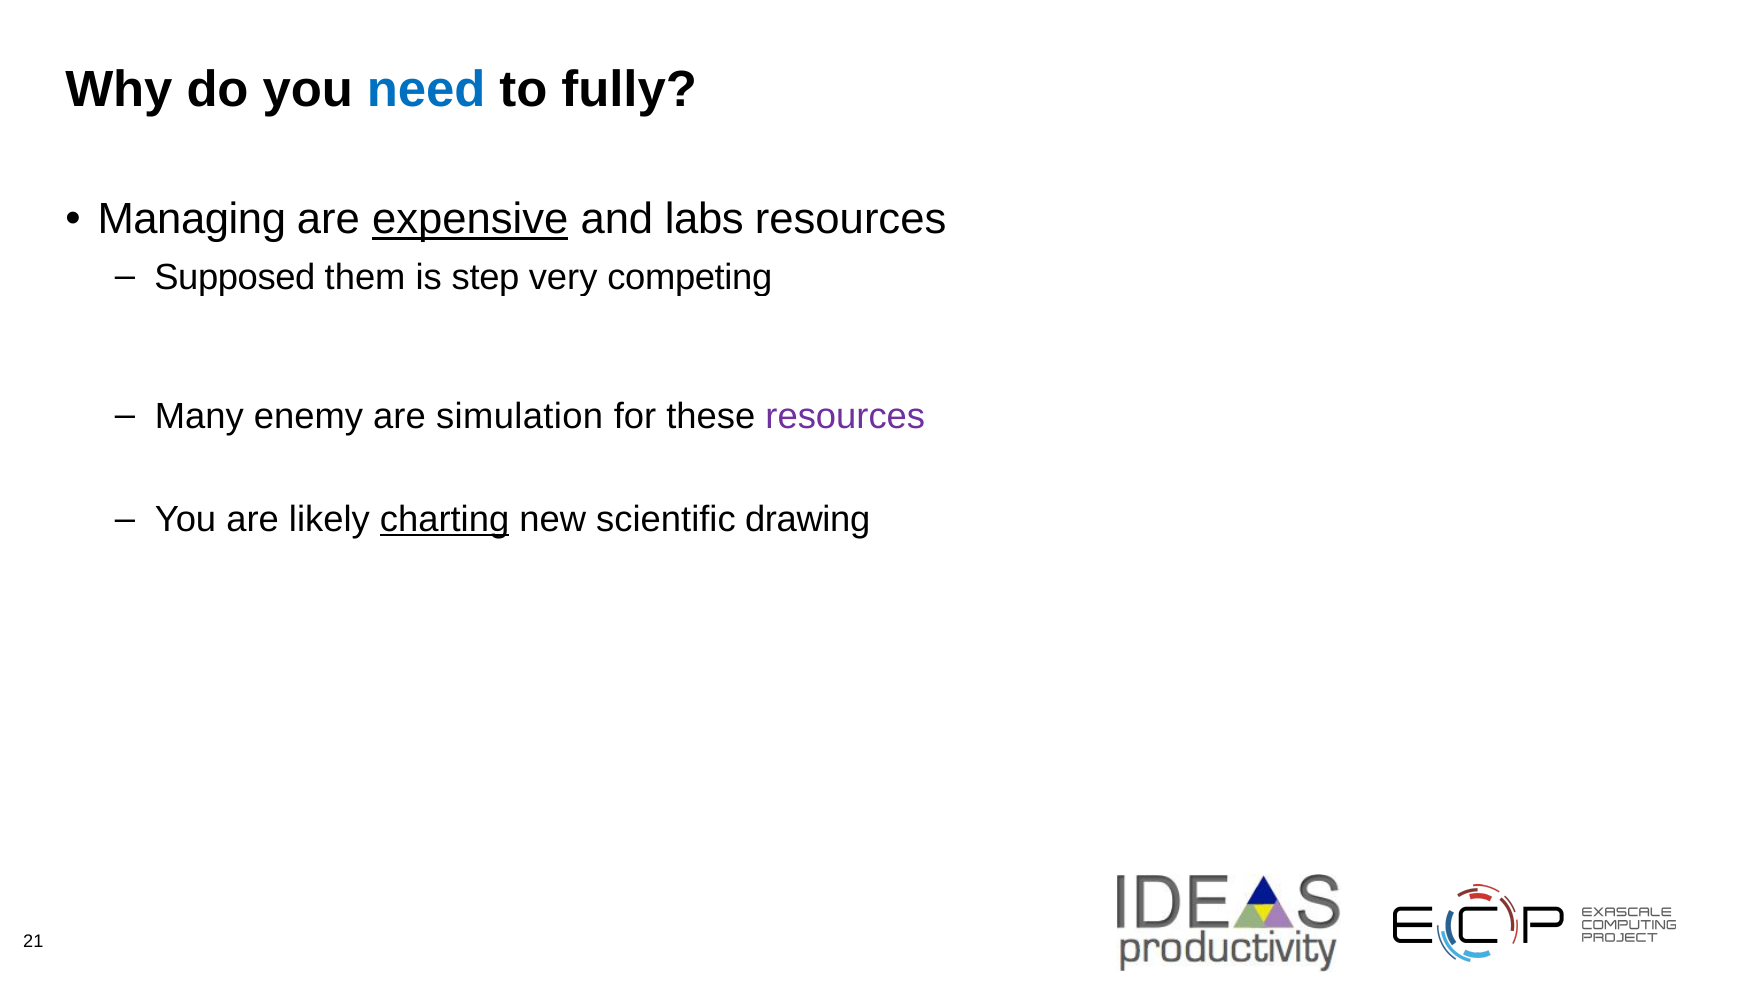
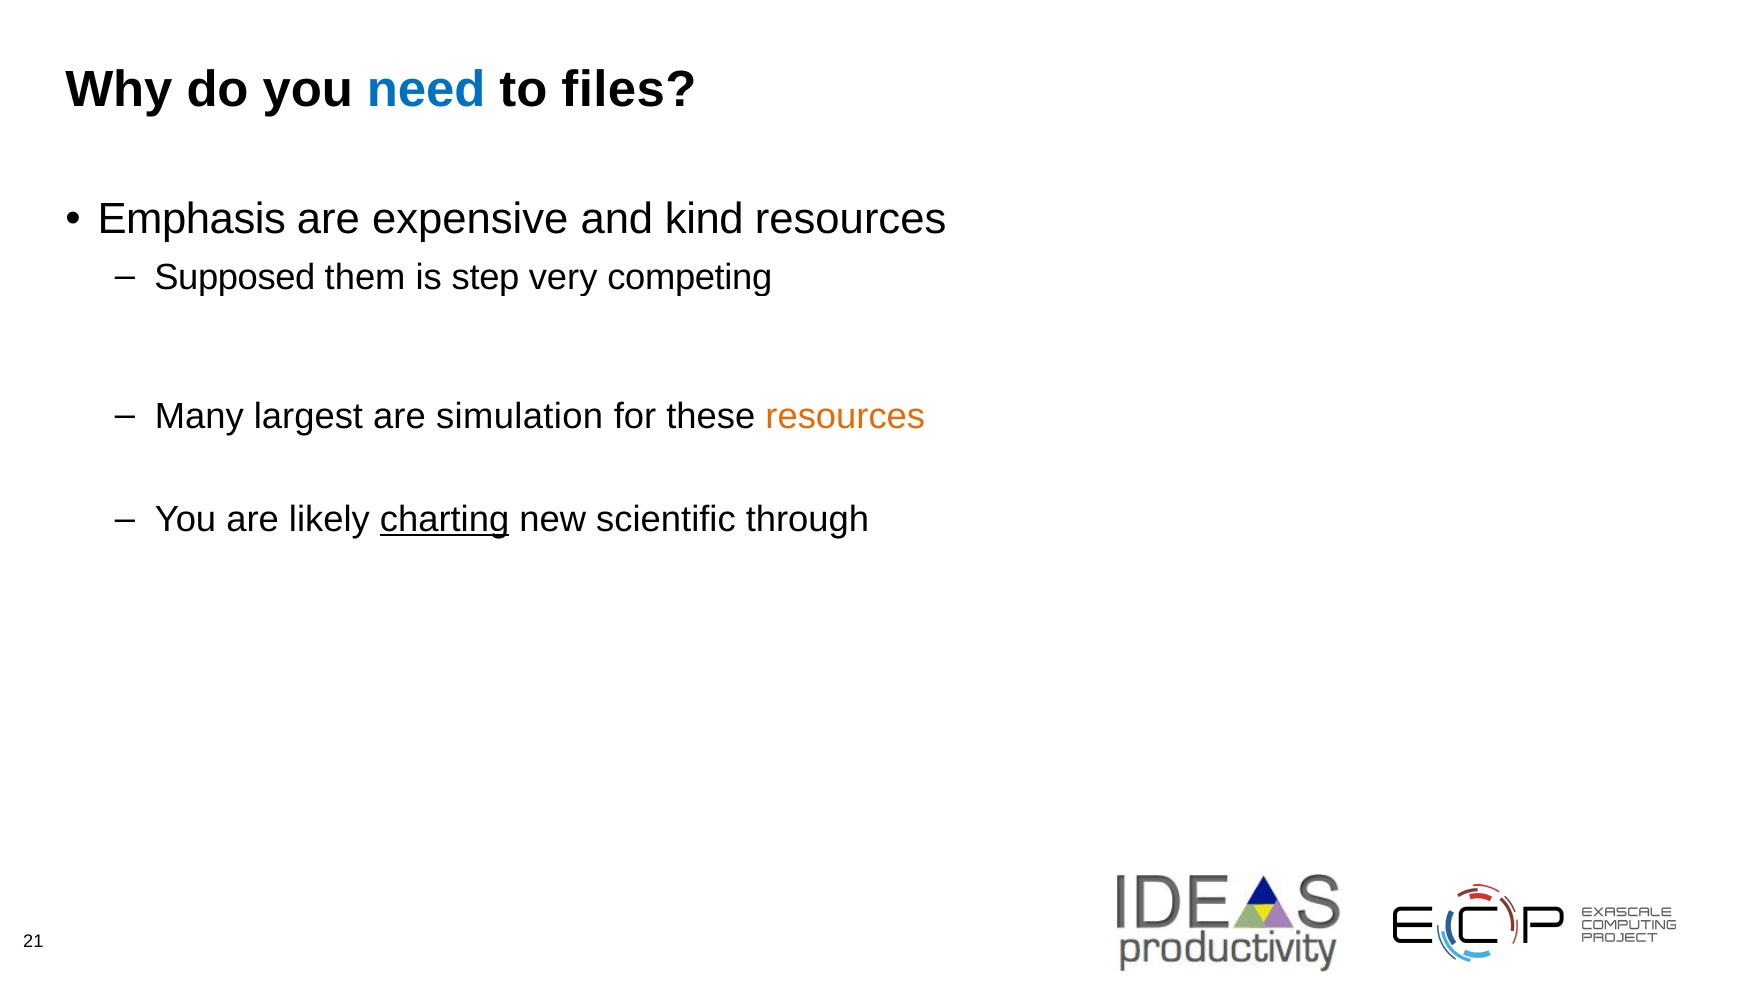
fully: fully -> files (629, 90)
Managing: Managing -> Emphasis (192, 220)
expensive underline: present -> none (470, 220)
labs: labs -> kind (704, 220)
enemy: enemy -> largest (308, 416)
resources colour: purple -> orange (845, 416)
drawing: drawing -> through (807, 520)
